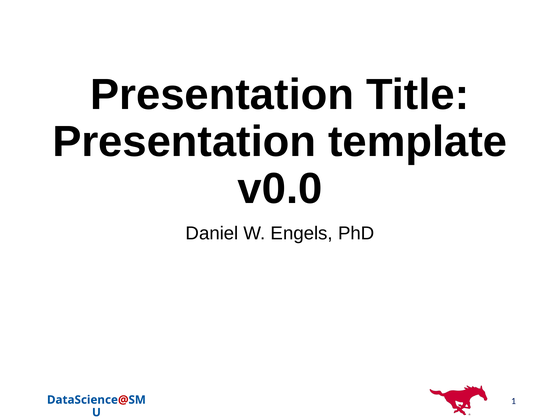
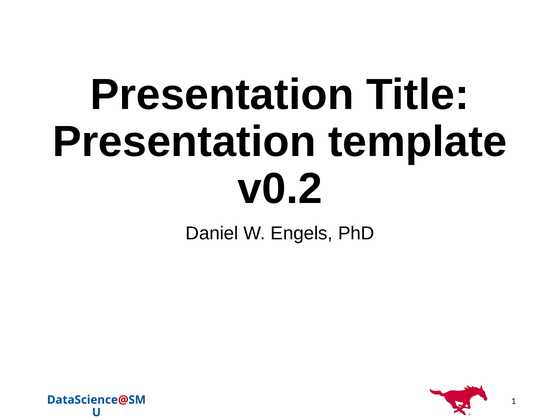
v0.0: v0.0 -> v0.2 (280, 189)
